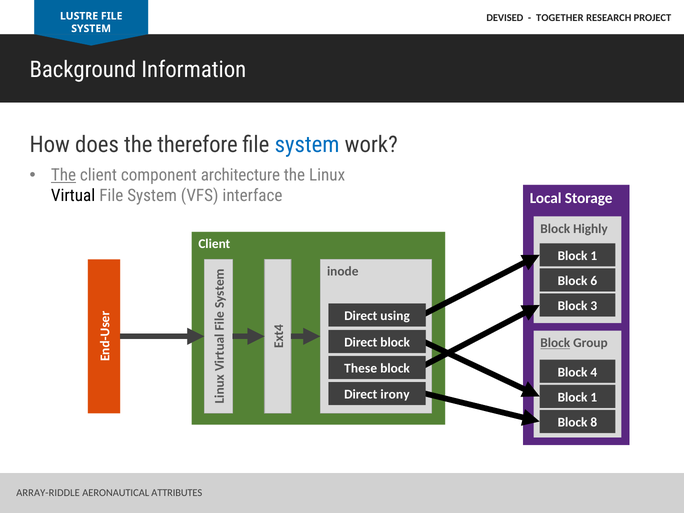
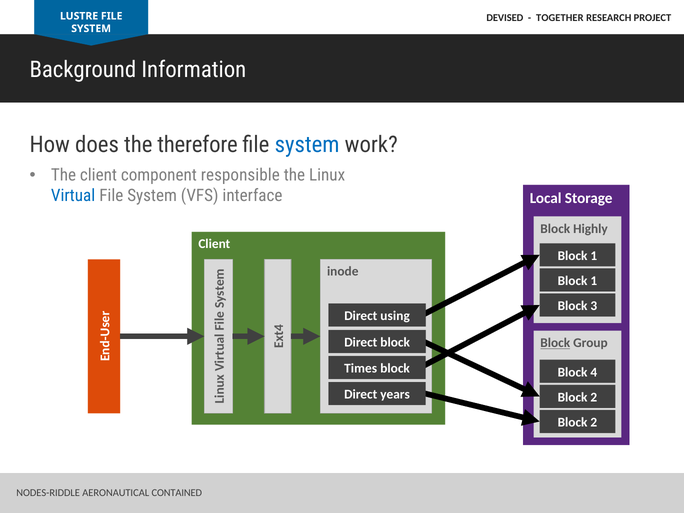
The underline: present -> none (63, 175)
architecture: architecture -> responsible (240, 175)
Virtual colour: black -> blue (73, 196)
6: 6 -> 1 (594, 281)
These: These -> Times (361, 368)
irony: irony -> years (395, 395)
1: 1 -> 2 (594, 397)
8: 8 -> 2 (594, 422)
ARRAY-RIDDLE: ARRAY-RIDDLE -> NODES-RIDDLE (48, 493)
ATTRIBUTES: ATTRIBUTES -> CONTAINED (177, 493)
